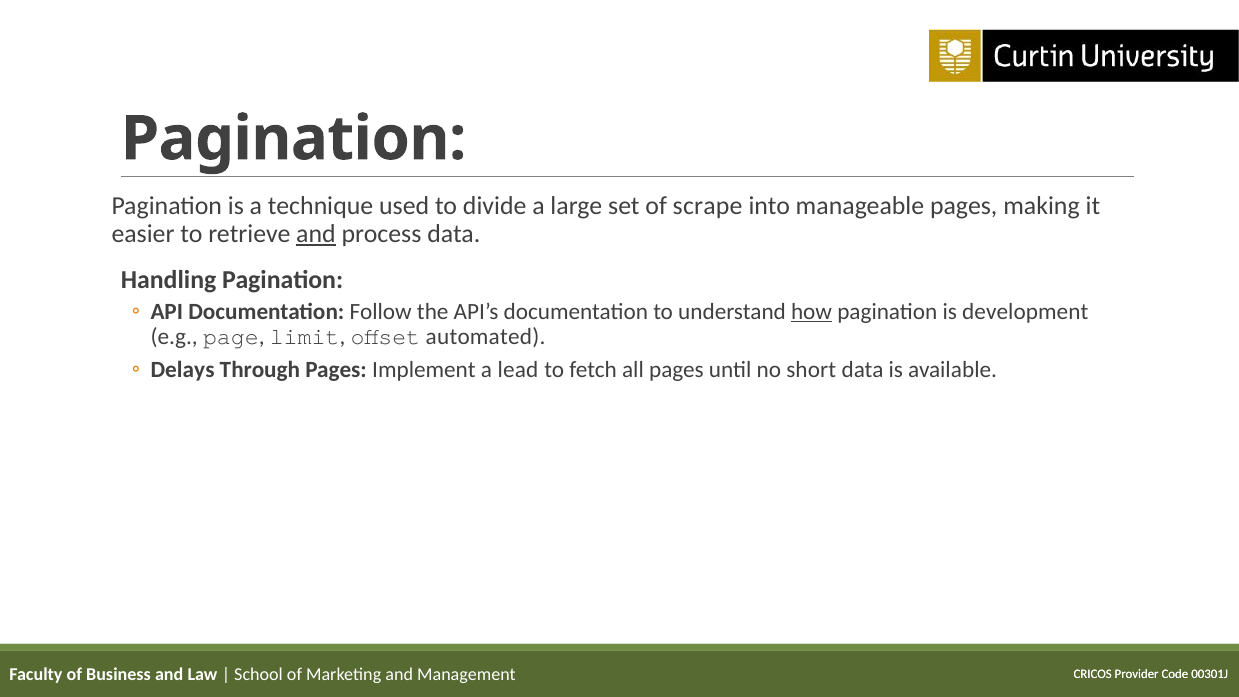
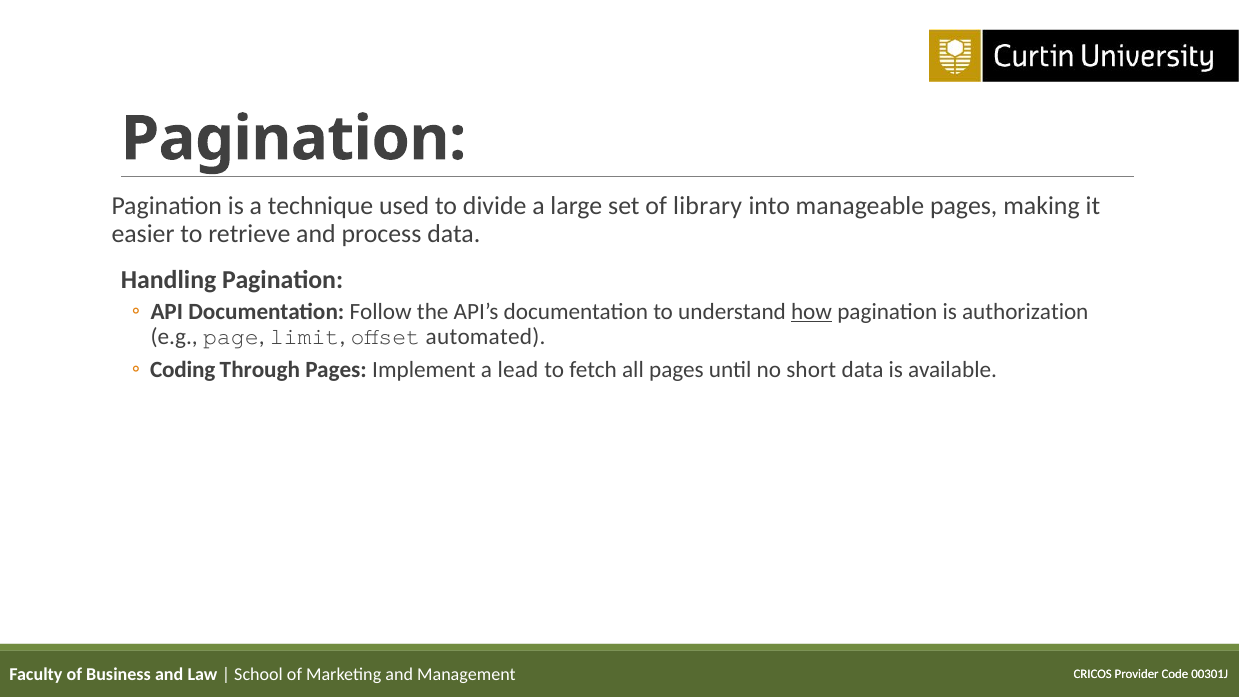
scrape: scrape -> library (708, 206)
and underline: present -> none (316, 234)
development: development -> authorization (1025, 312)
Delays: Delays -> Coding (183, 369)
